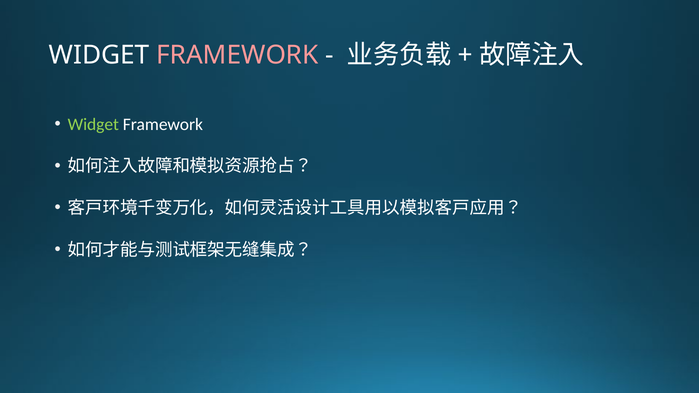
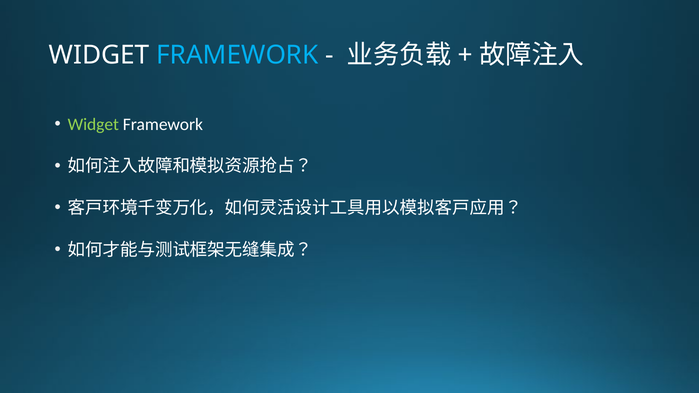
FRAMEWORK colour: pink -> light blue (237, 55)
